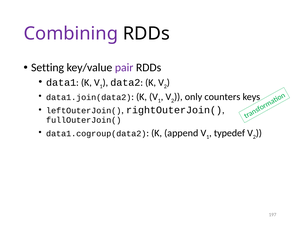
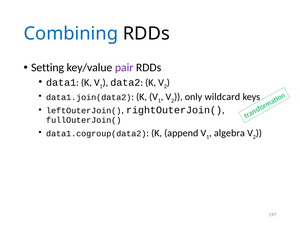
Combining colour: purple -> blue (71, 34)
counters: counters -> wildcard (222, 97)
typedef: typedef -> algebra (229, 133)
